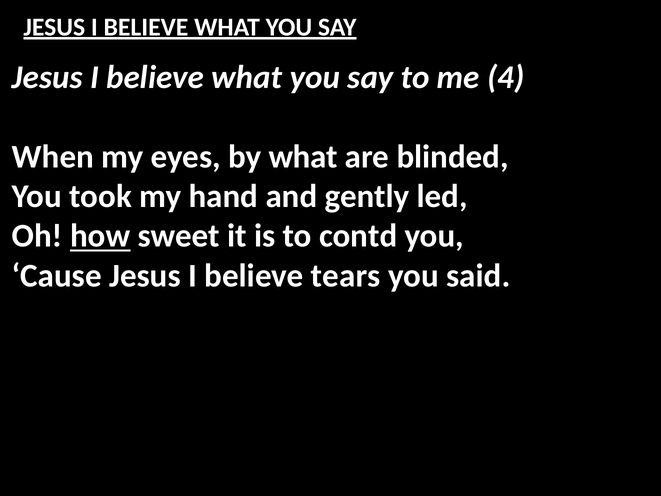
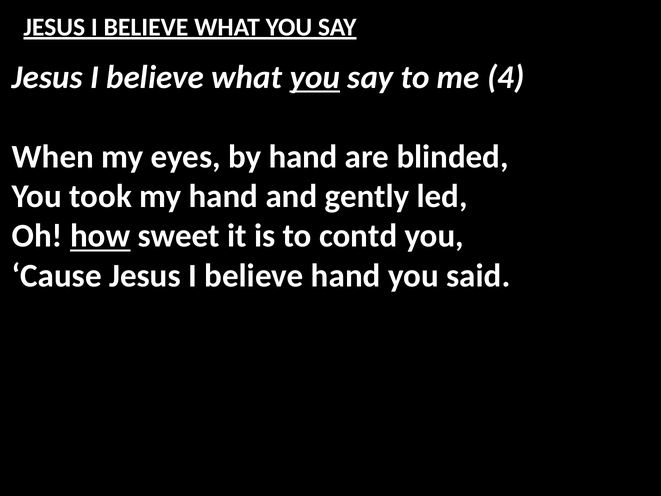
you underline: none -> present (315, 77)
by what: what -> hand (303, 157)
believe tears: tears -> hand (346, 276)
